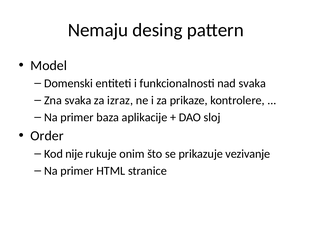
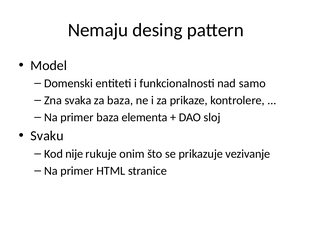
nad svaka: svaka -> samo (252, 83)
za izraz: izraz -> baza (120, 100)
aplikacije: aplikacije -> elementa (145, 117)
Order: Order -> Svaku (47, 136)
